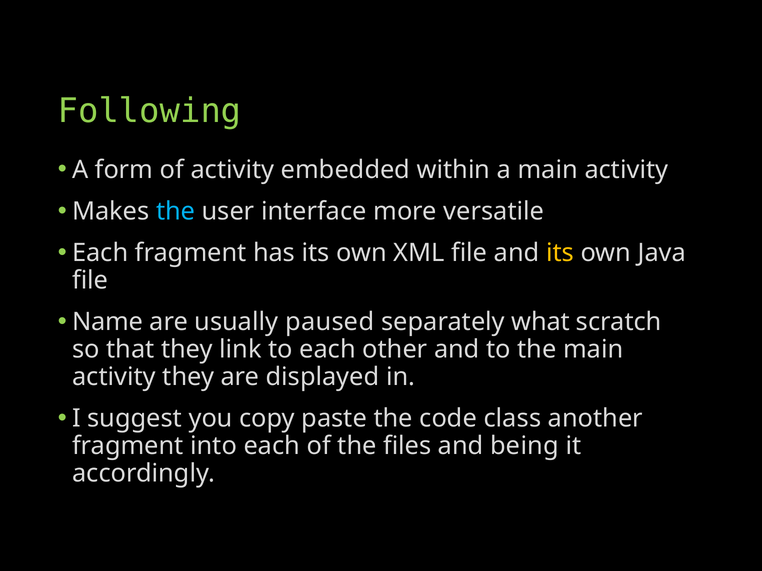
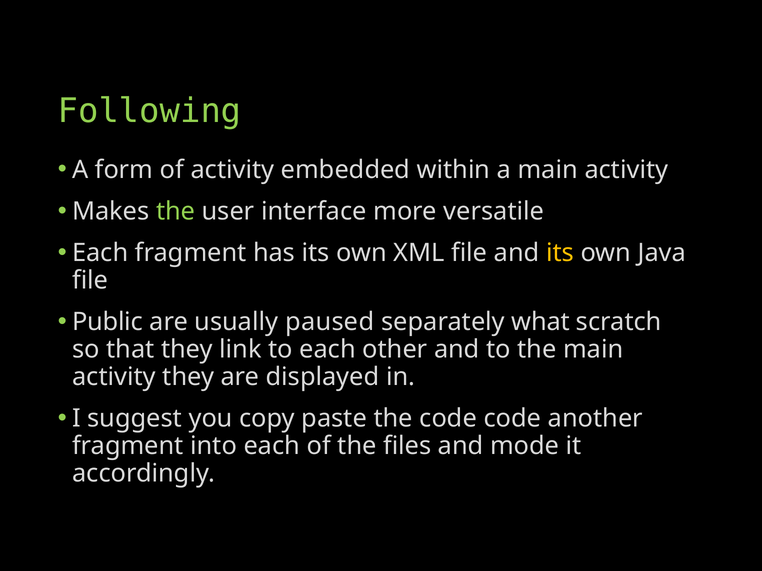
the colour: light blue -> light green (176, 211)
Name: Name -> Public (108, 322)
code class: class -> code (512, 419)
being: being -> mode (525, 446)
